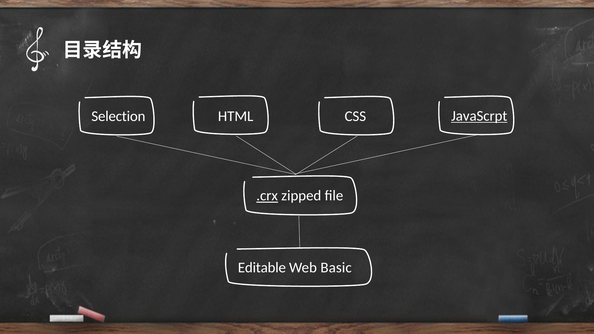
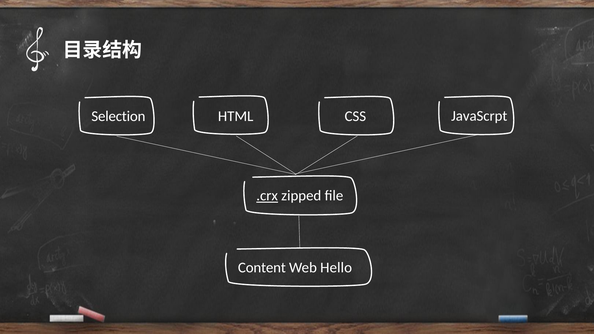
JavaScrpt underline: present -> none (479, 116)
Editable: Editable -> Content (262, 268)
Basic: Basic -> Hello (336, 268)
